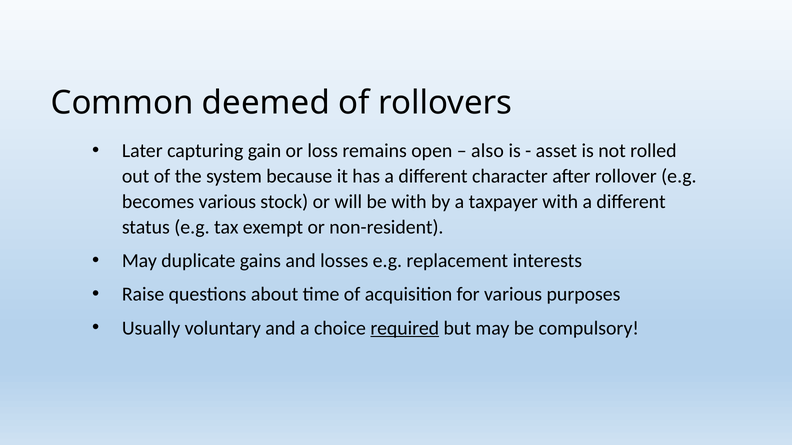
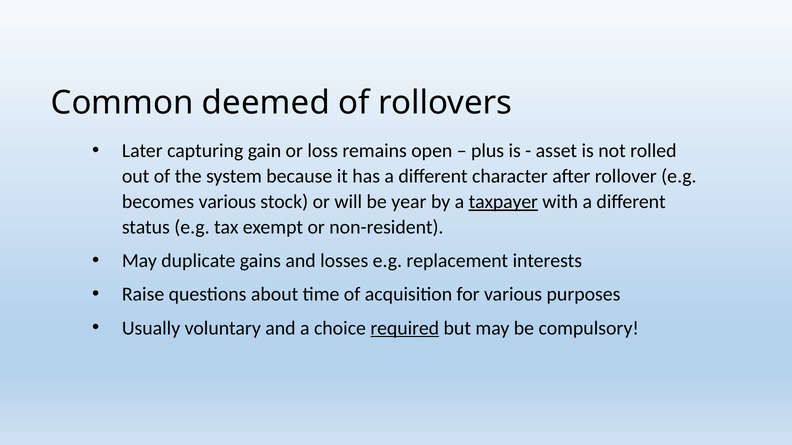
also: also -> plus (488, 151)
be with: with -> year (409, 202)
taxpayer underline: none -> present (503, 202)
